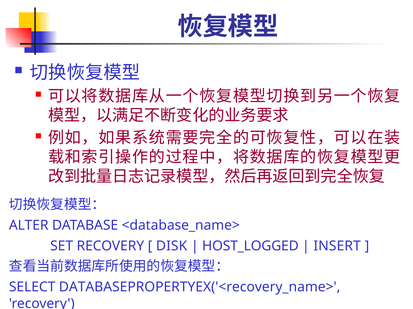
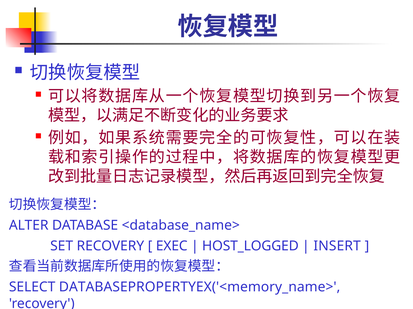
DISK: DISK -> EXEC (172, 246)
DATABASEPROPERTYEX('<recovery_name>: DATABASEPROPERTYEX('<recovery_name> -> DATABASEPROPERTYEX('<memory_name> (200, 288)
